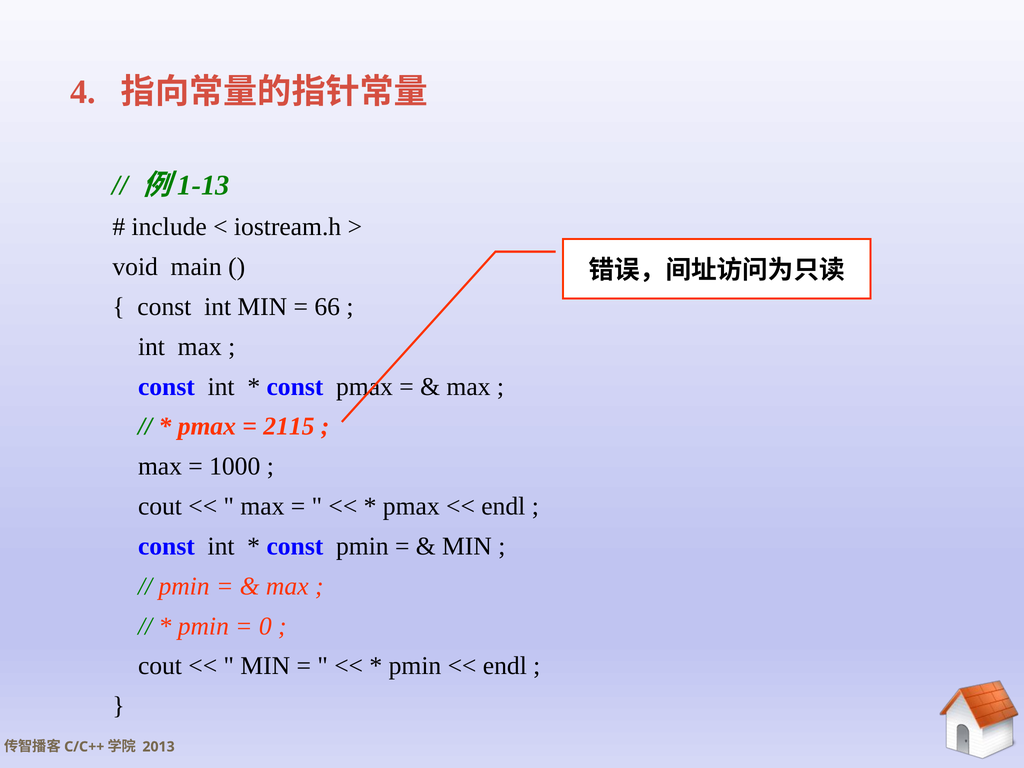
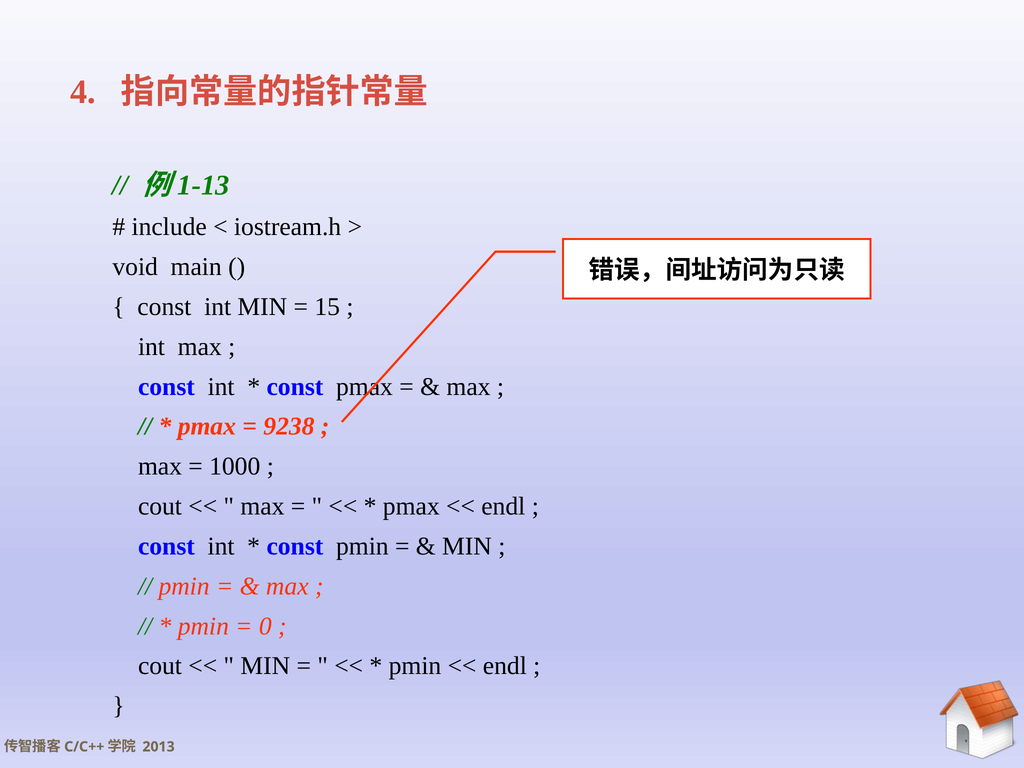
66: 66 -> 15 (327, 307)
2115: 2115 -> 9238 (289, 427)
